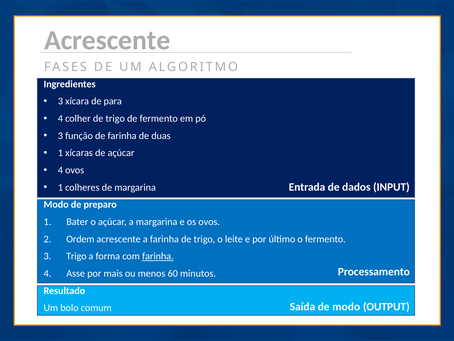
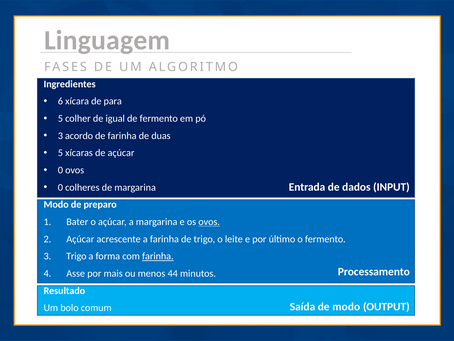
Acrescente: Acrescente -> Linguagem (107, 40)
3: 3 -> 6 (60, 101)
4: 4 -> 5 (60, 118)
colher de trigo: trigo -> igual (115, 118)
função: função -> acordo (79, 136)
1: 1 -> 5 (60, 153)
4: 4 -> 0 (60, 170)
1: 1 -> 0 (60, 187)
ovos underline: none -> present (209, 222)
Ordem: Ordem -> Açúcar (80, 239)
60: 60 -> 44 (173, 273)
